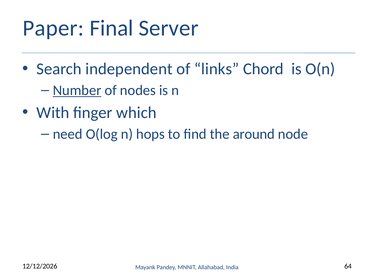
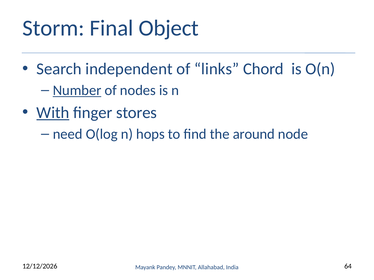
Paper: Paper -> Storm (53, 28)
Server: Server -> Object (169, 28)
With underline: none -> present (53, 113)
which: which -> stores (137, 113)
